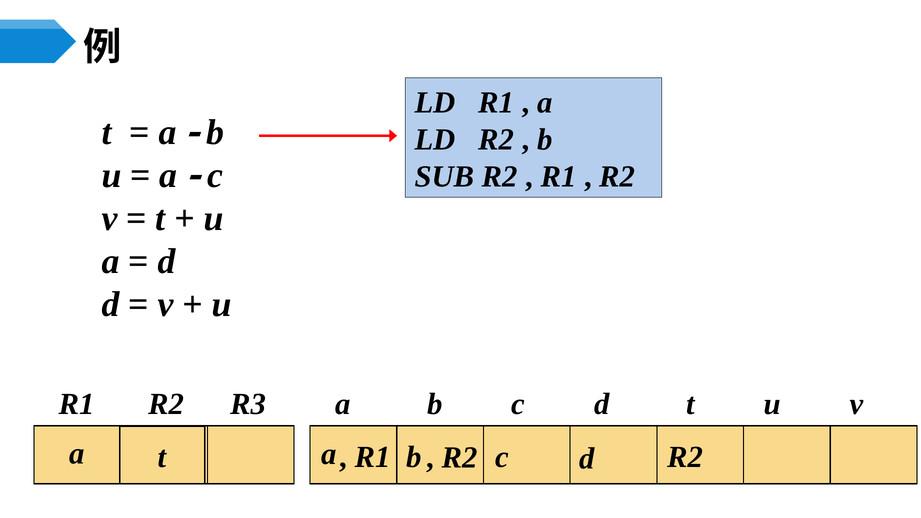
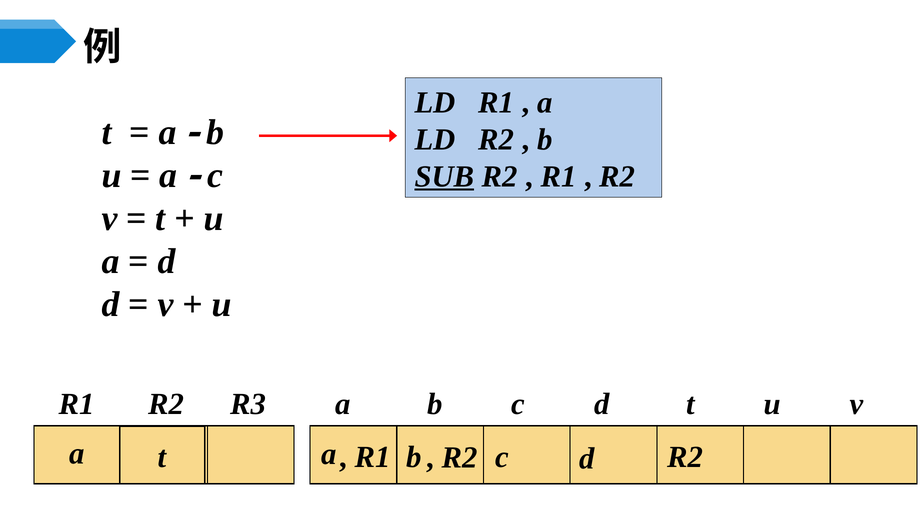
SUB underline: none -> present (444, 176)
